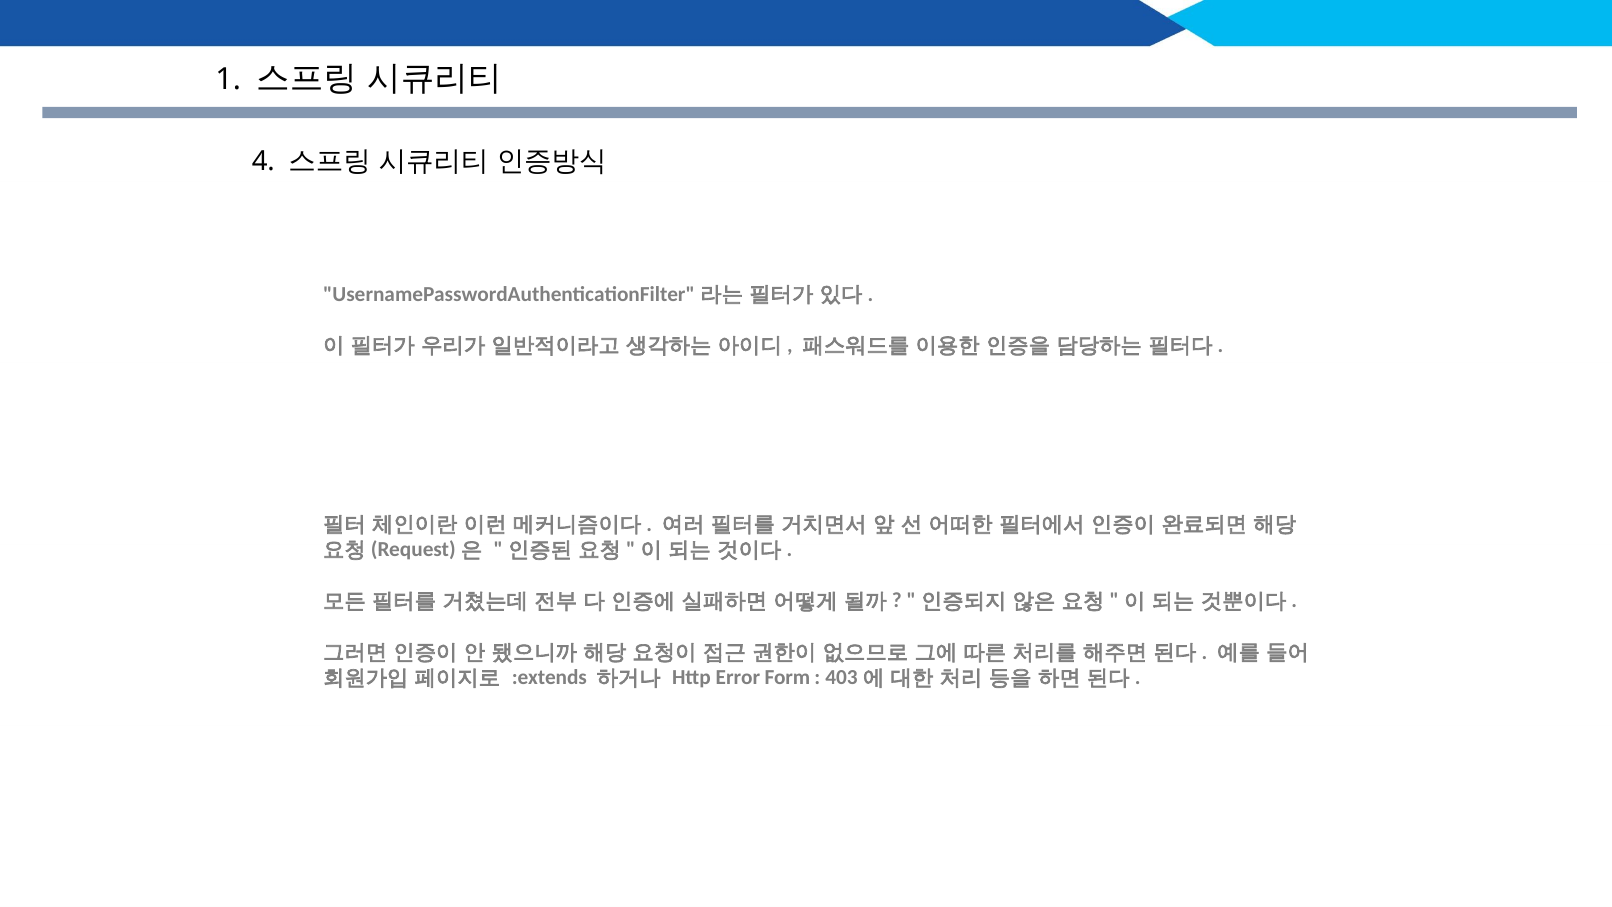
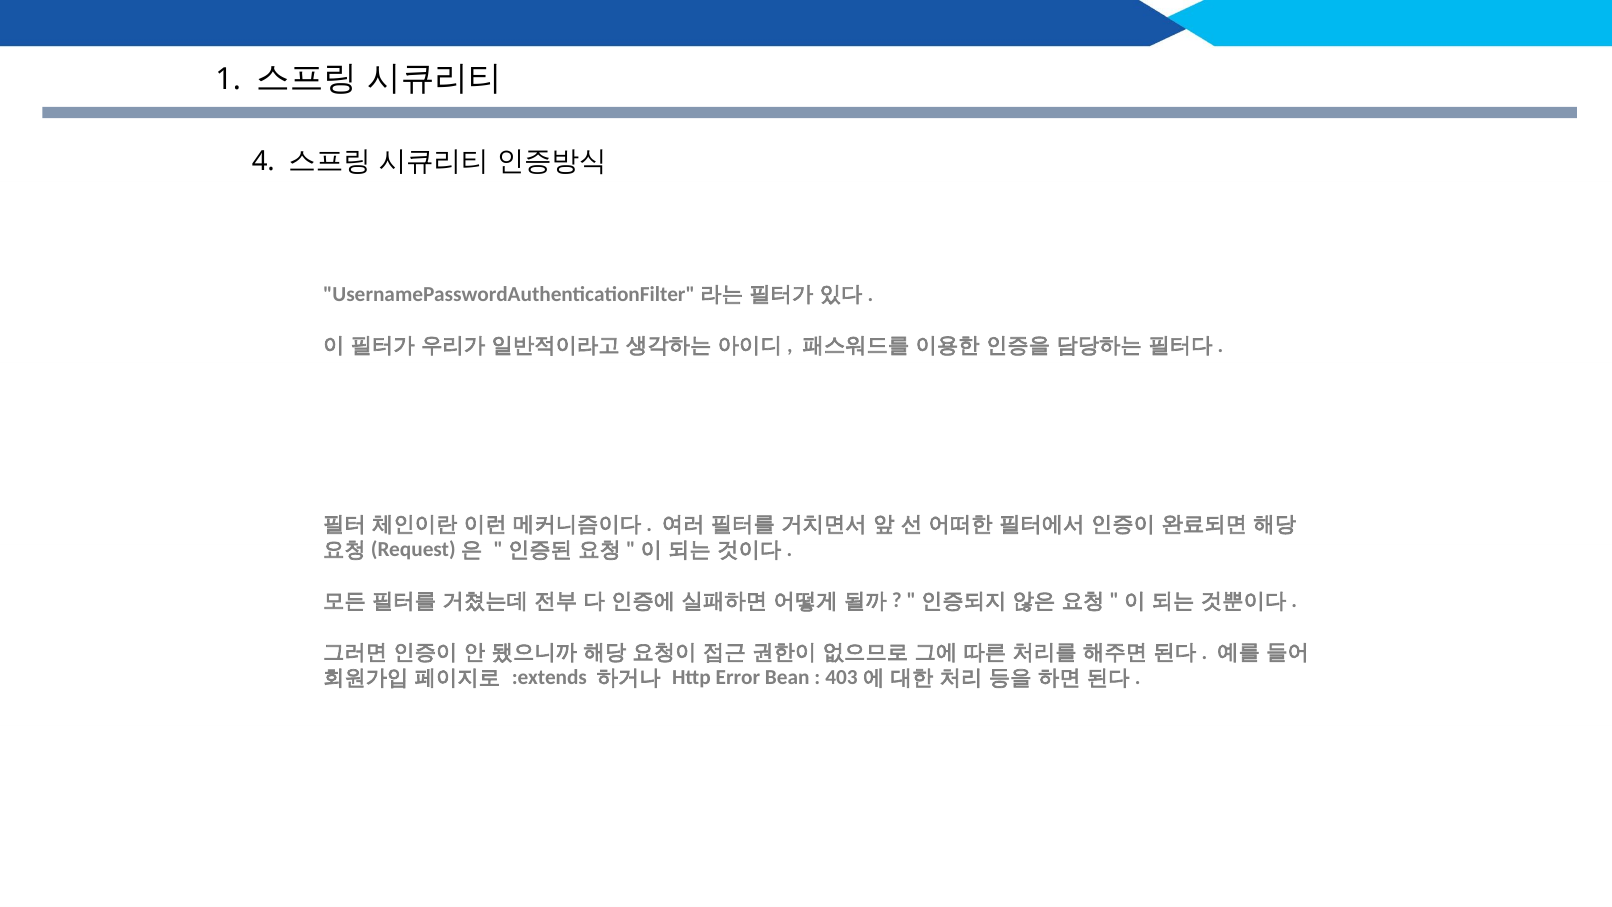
Form: Form -> Bean (787, 678)
